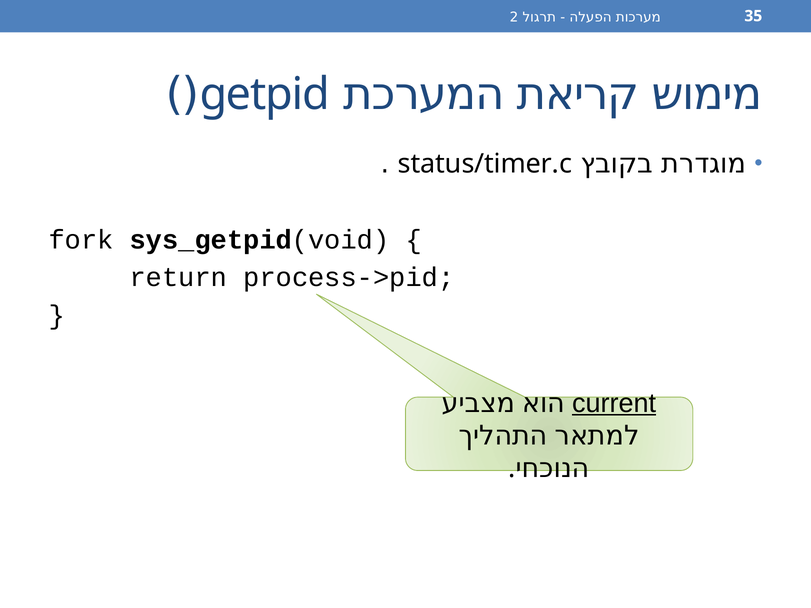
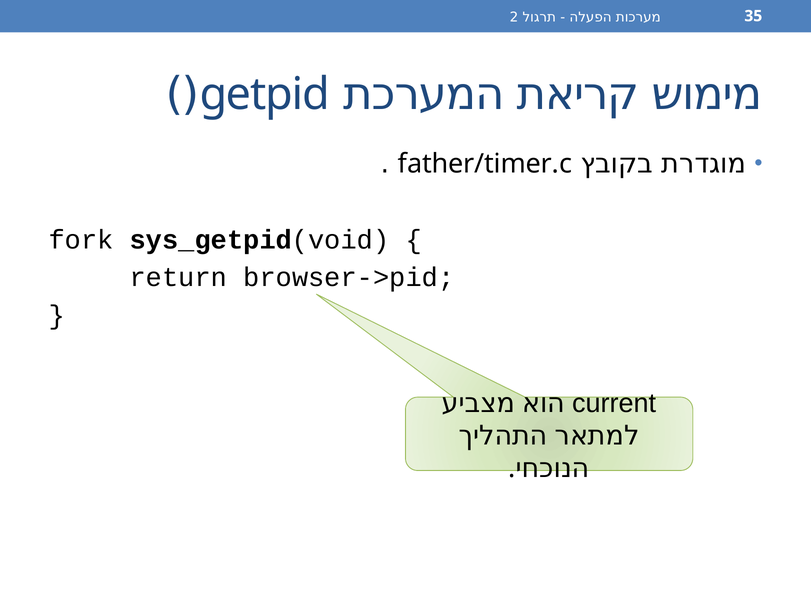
status/timer.c: status/timer.c -> father/timer.c (485, 164)
process->pid: process->pid -> browser->pid (349, 278)
current underline: present -> none (614, 403)
